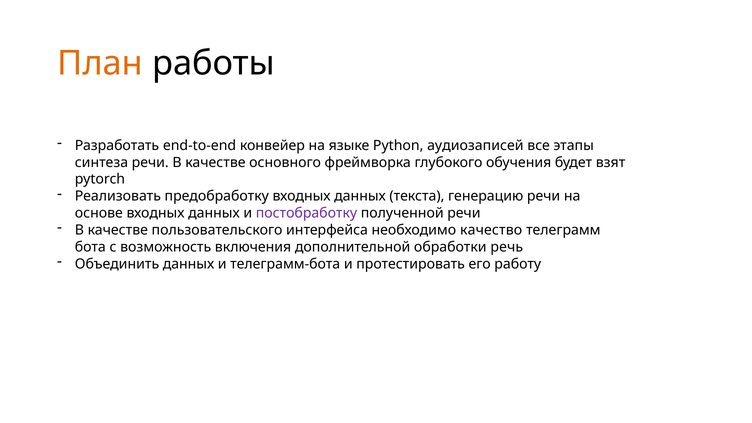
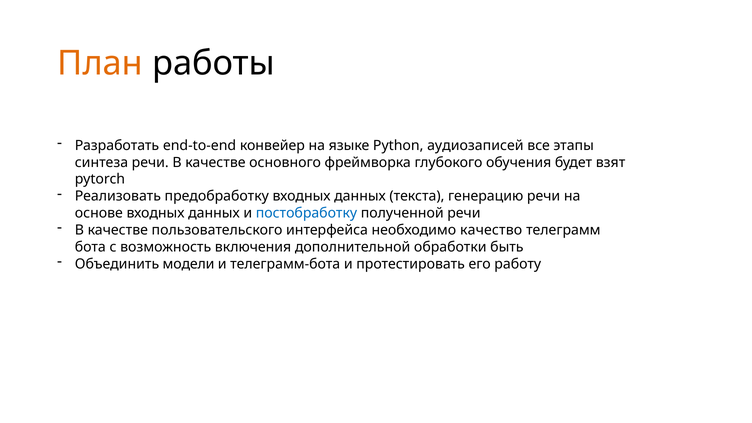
постобработку colour: purple -> blue (306, 213)
речь: речь -> быть (507, 247)
Объединить данных: данных -> модели (189, 264)
